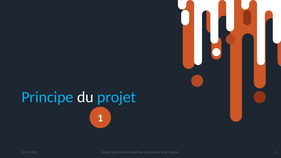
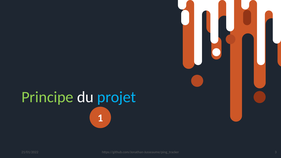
Principe colour: light blue -> light green (47, 97)
